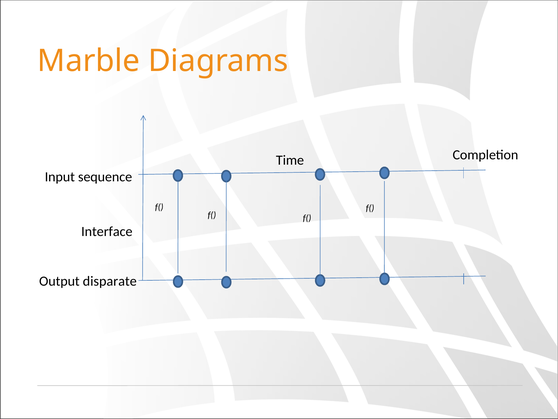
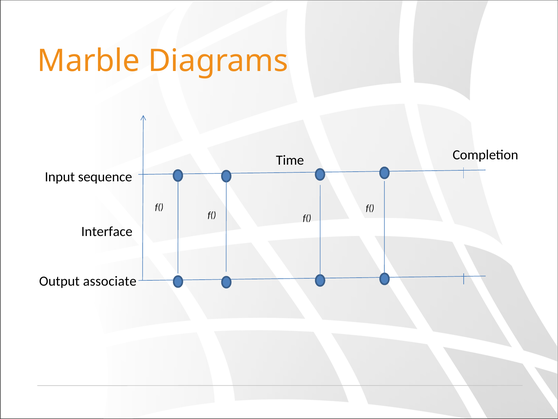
disparate: disparate -> associate (110, 281)
